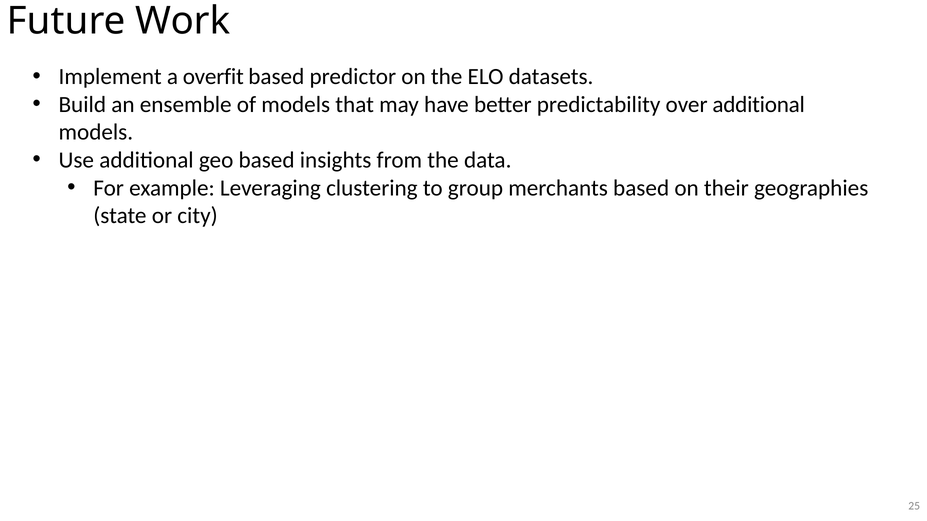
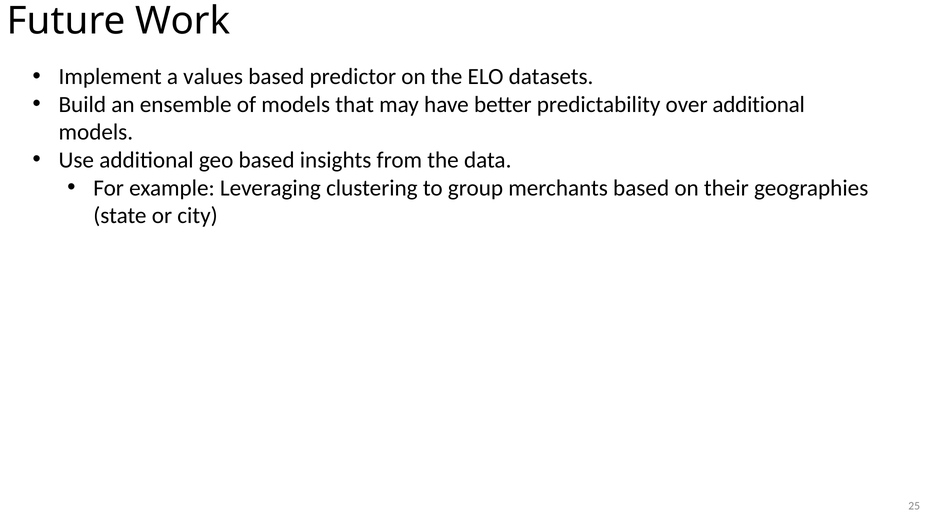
overfit: overfit -> values (213, 77)
